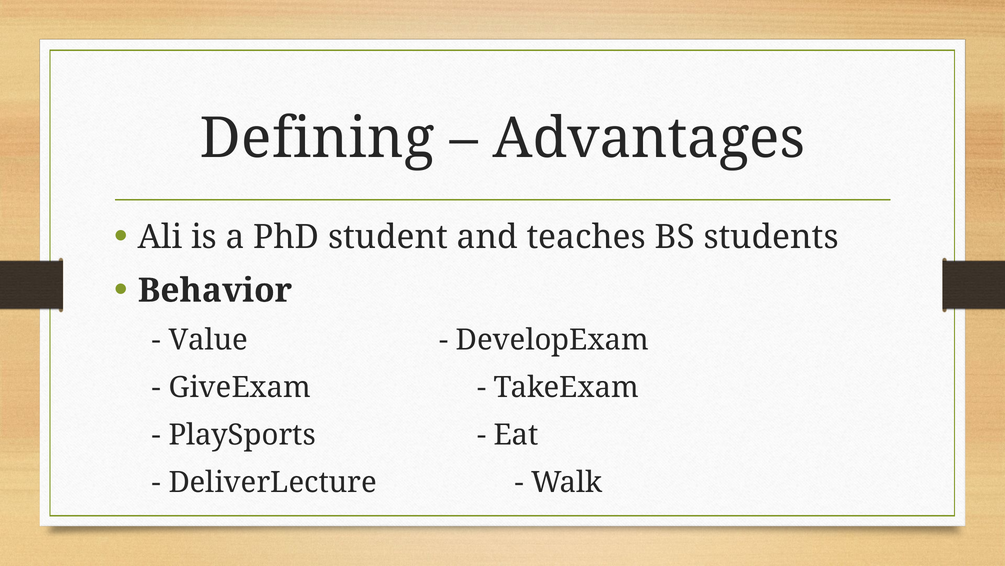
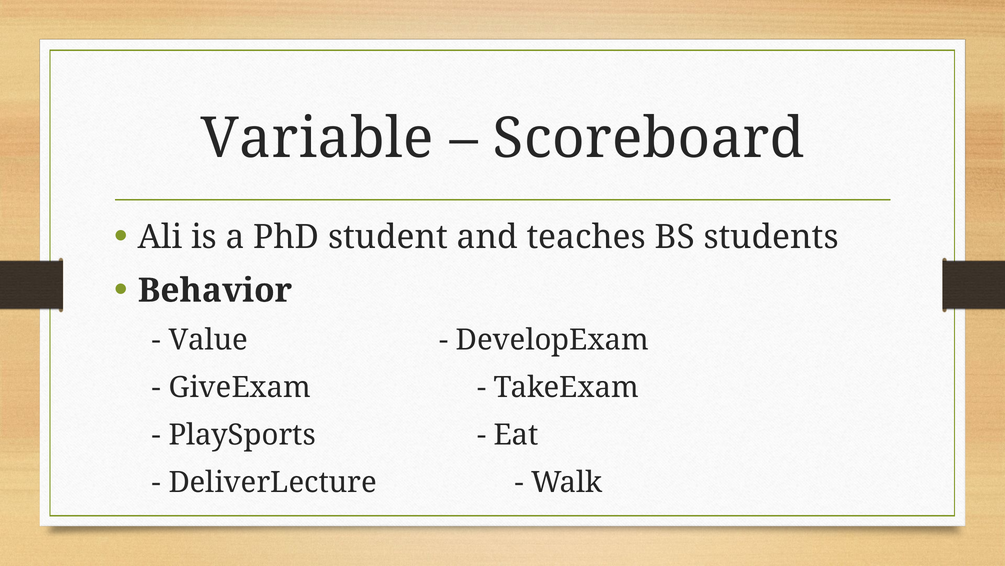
Defining: Defining -> Variable (317, 139)
Advantages: Advantages -> Scoreboard (649, 139)
